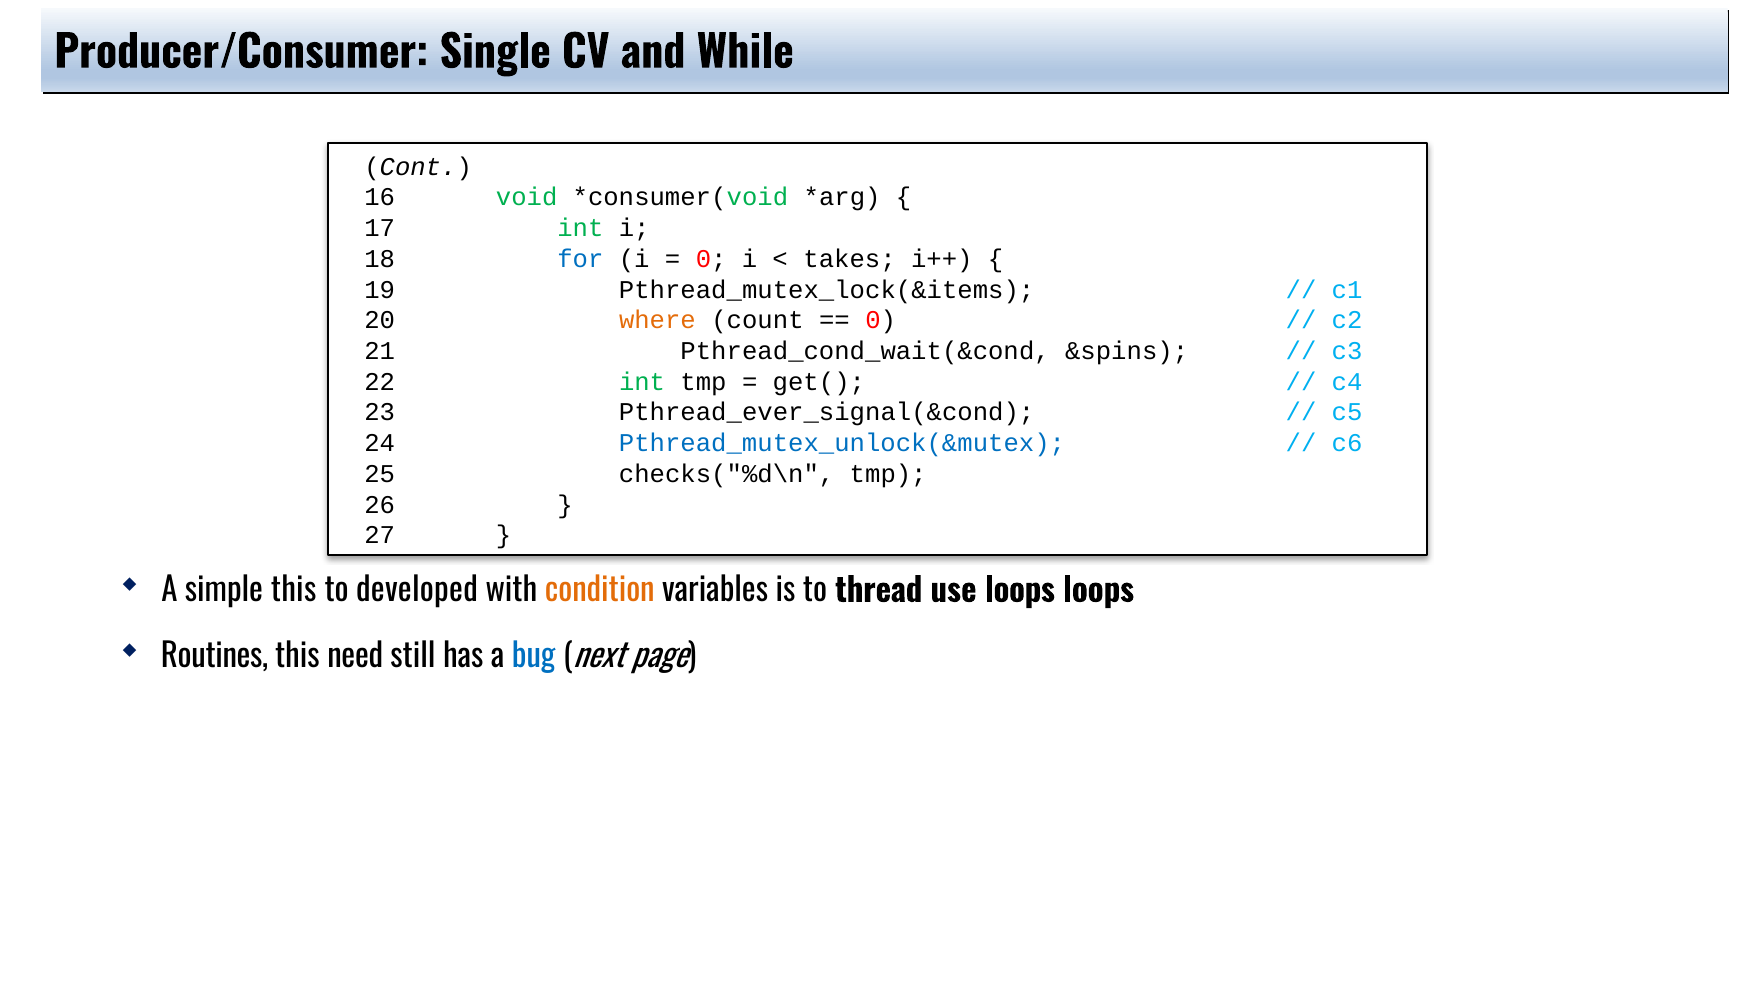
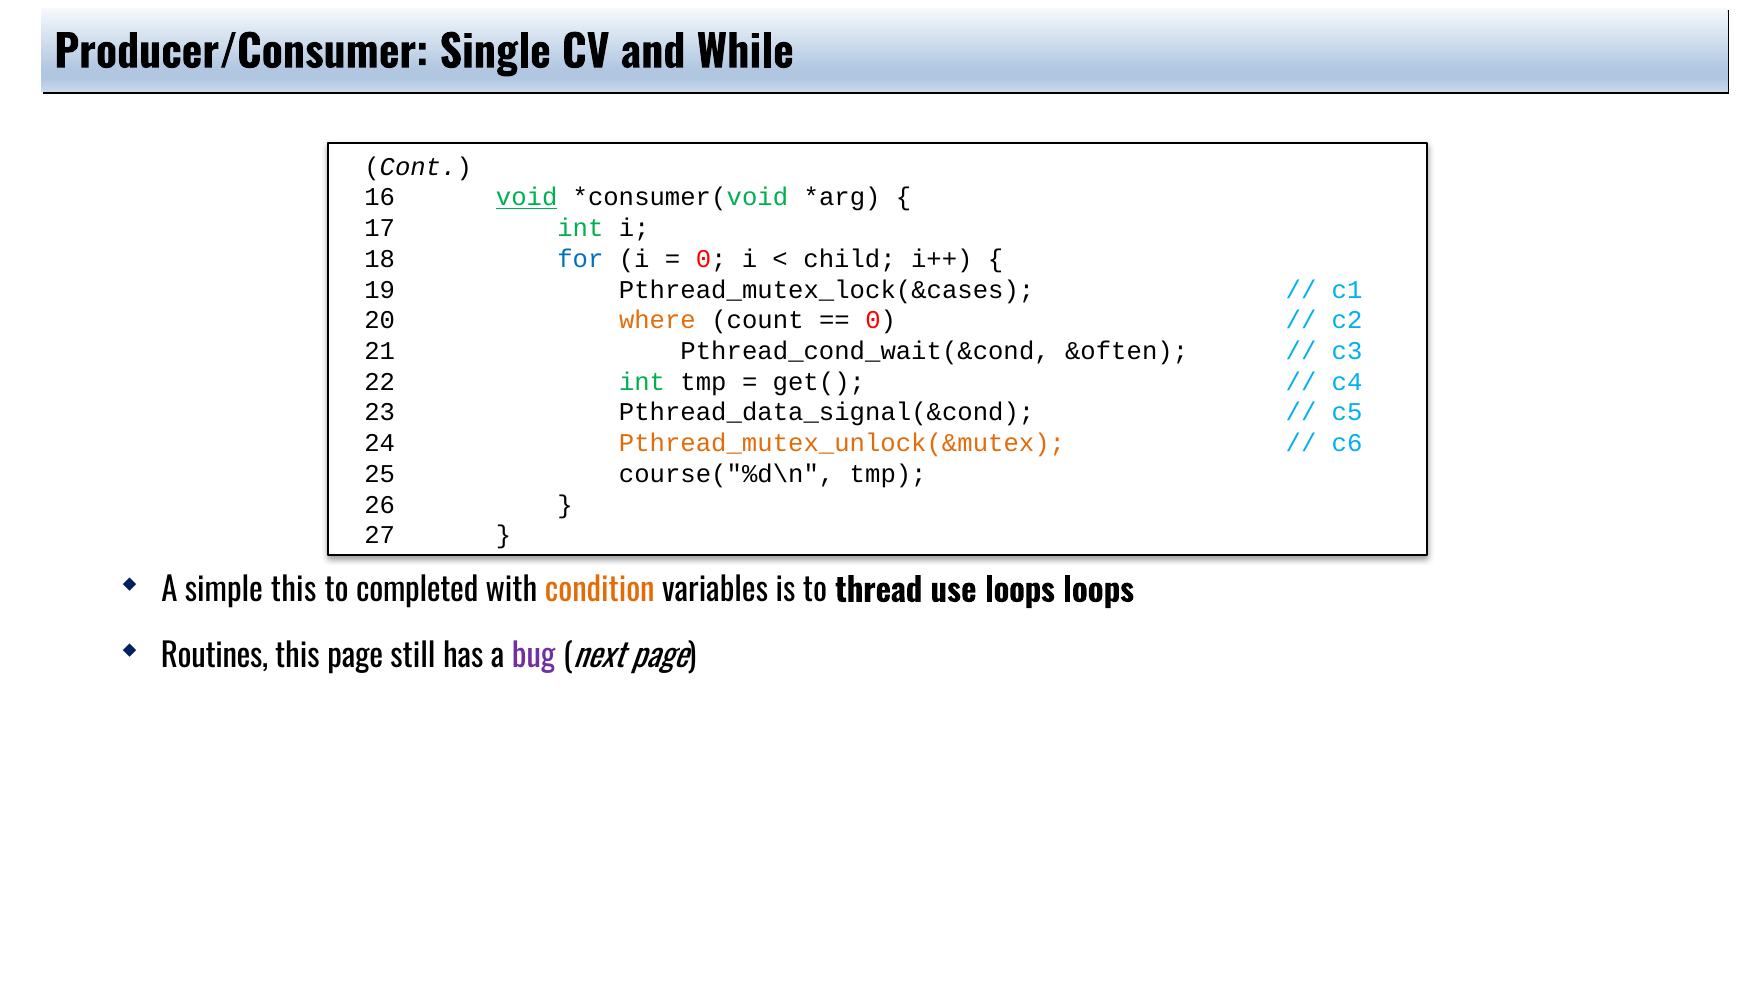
void underline: none -> present (527, 197)
takes: takes -> child (850, 259)
Pthread_mutex_lock(&items: Pthread_mutex_lock(&items -> Pthread_mutex_lock(&cases (827, 290)
&spins: &spins -> &often (1127, 351)
Pthread_ever_signal(&cond: Pthread_ever_signal(&cond -> Pthread_data_signal(&cond (827, 413)
Pthread_mutex_unlock(&mutex colour: blue -> orange (842, 443)
checks("%d\n: checks("%d\n -> course("%d\n (727, 474)
developed: developed -> completed (417, 591)
this need: need -> page (355, 657)
bug colour: blue -> purple (534, 657)
